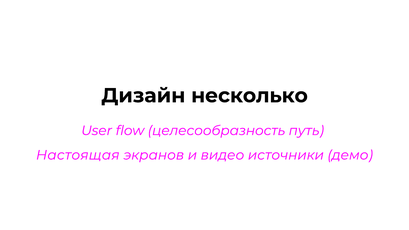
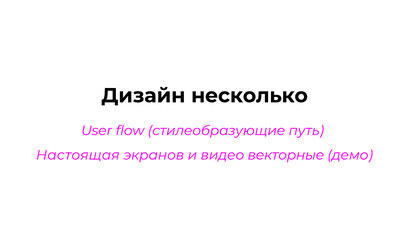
целесообразность: целесообразность -> стилеобразующие (217, 131)
источники: источники -> векторные (286, 155)
